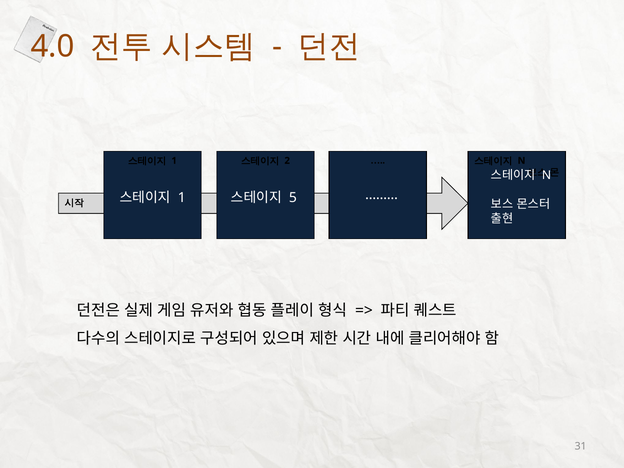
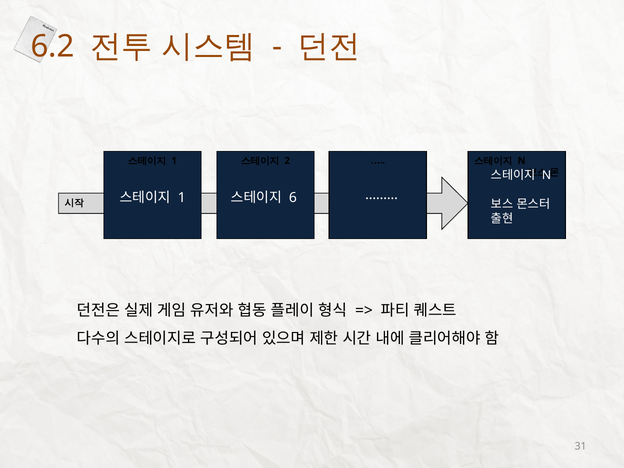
4.0: 4.0 -> 6.2 (53, 47)
5: 5 -> 6 (293, 198)
